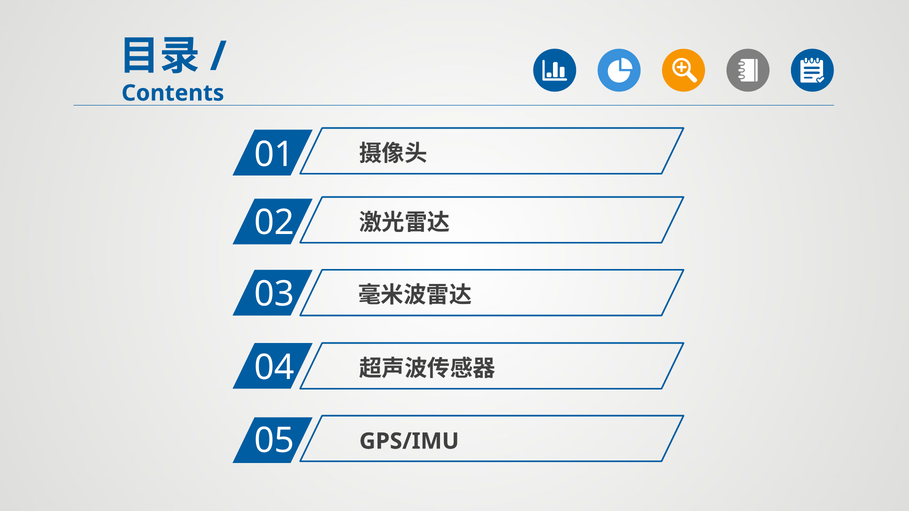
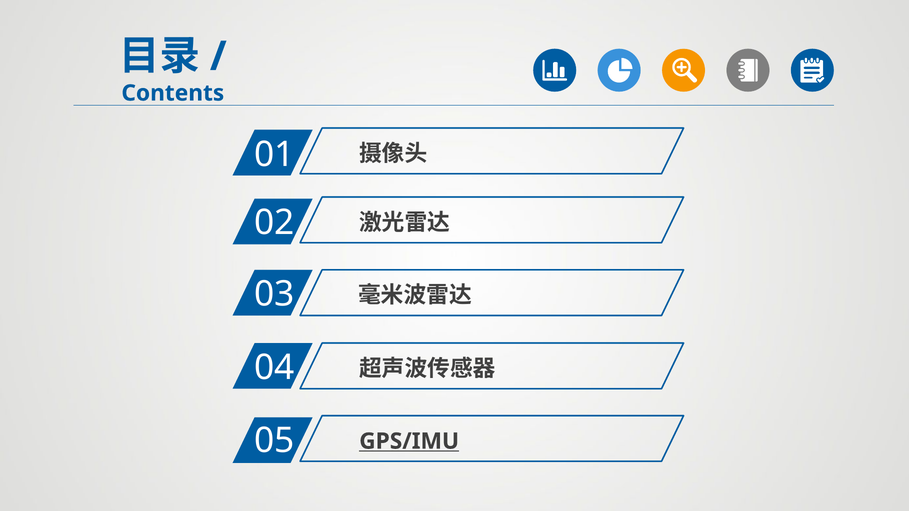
GPS/IMU underline: none -> present (409, 441)
